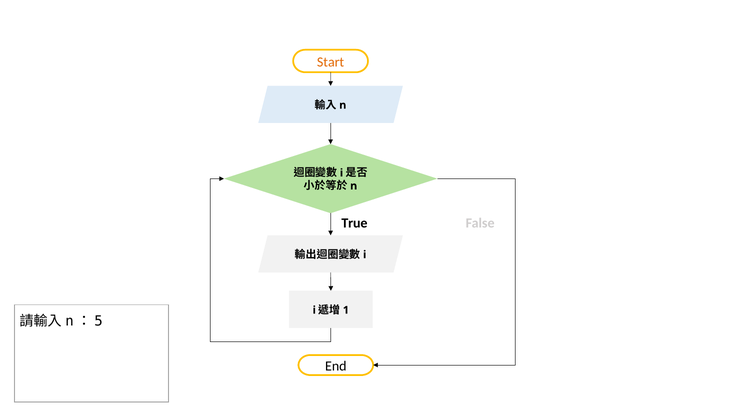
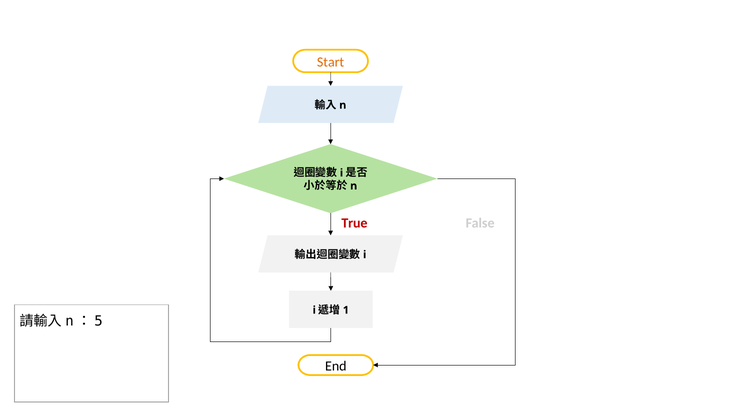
True colour: black -> red (354, 223)
